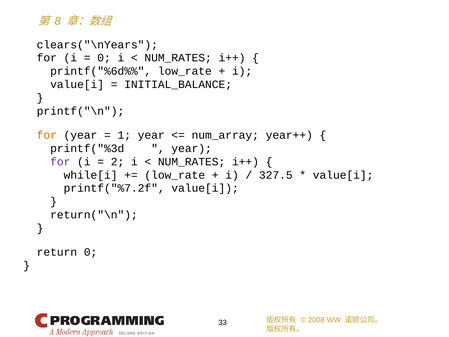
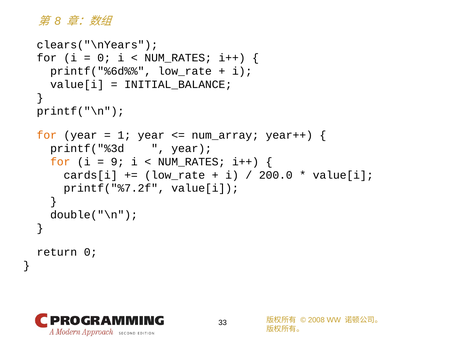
for colour: purple -> orange (60, 162)
2: 2 -> 9 (118, 162)
while[i: while[i -> cards[i (91, 175)
327.5: 327.5 -> 200.0 (276, 175)
return("\n: return("\n -> double("\n (94, 215)
